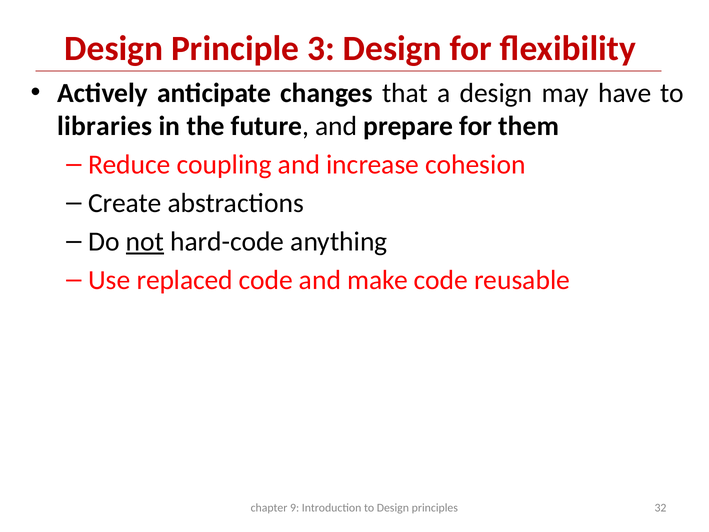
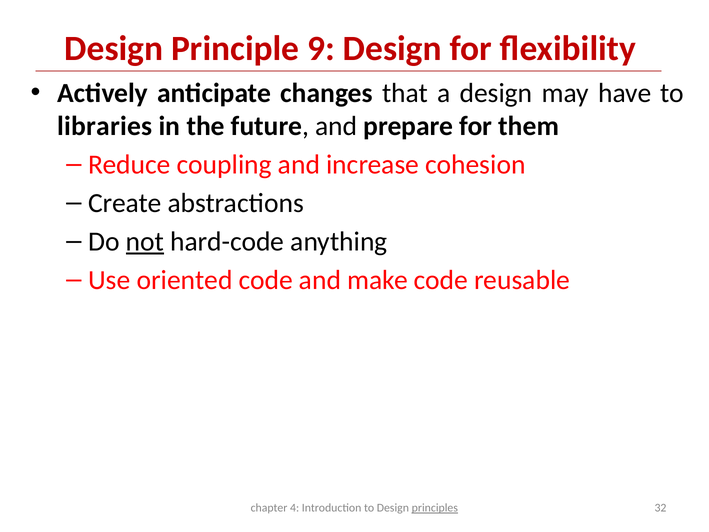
3: 3 -> 9 (321, 49)
replaced: replaced -> oriented (185, 280)
9: 9 -> 4 (295, 508)
principles underline: none -> present (435, 508)
